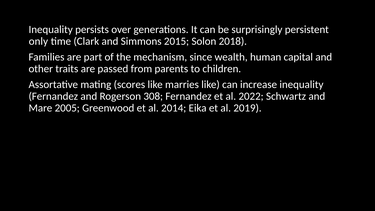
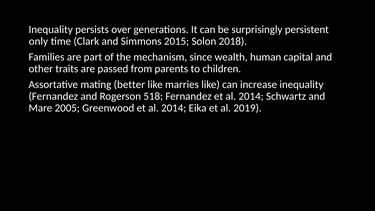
scores: scores -> better (129, 85)
308: 308 -> 518 (153, 96)
Fernandez et al 2022: 2022 -> 2014 (251, 96)
